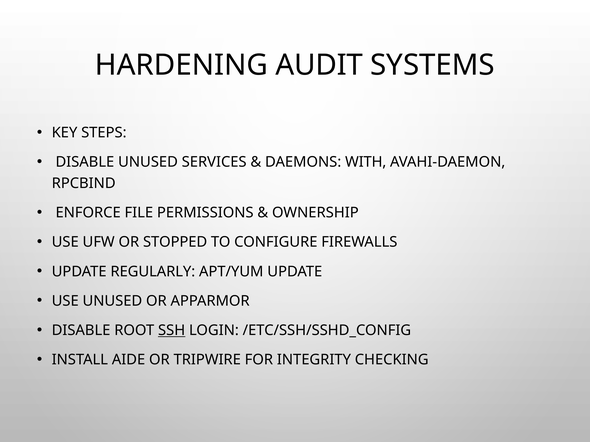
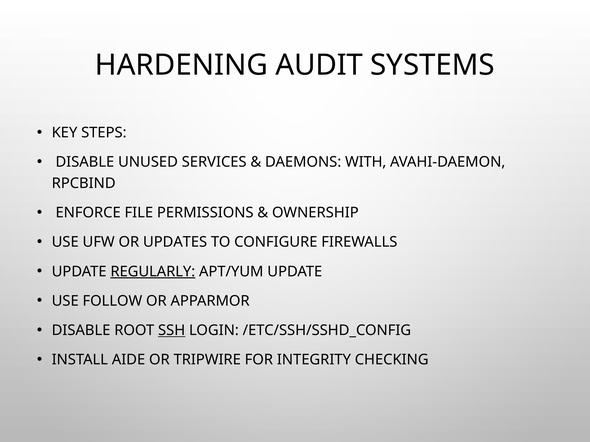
STOPPED: STOPPED -> UPDATES (175, 242)
REGULARLY underline: none -> present (153, 272)
USE UNUSED: UNUSED -> FOLLOW (112, 301)
